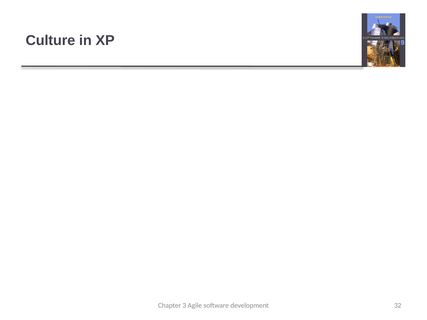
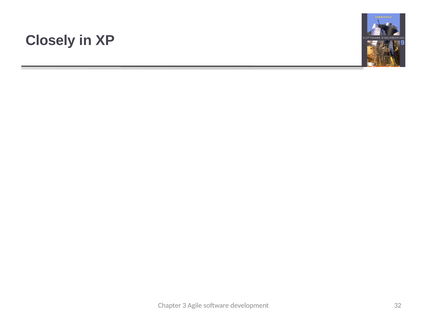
Culture: Culture -> Closely (50, 41)
